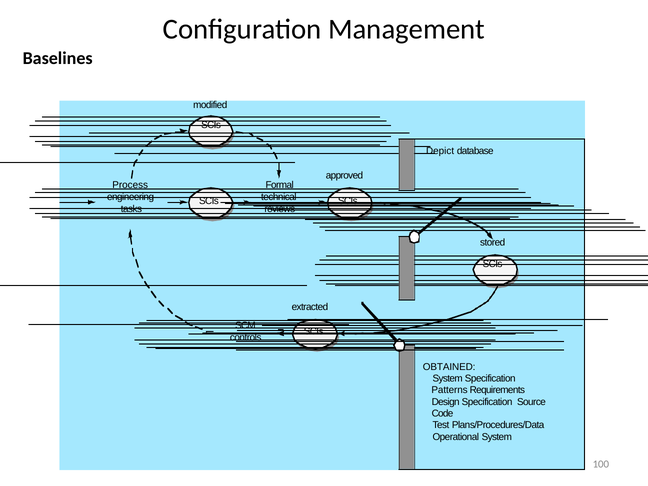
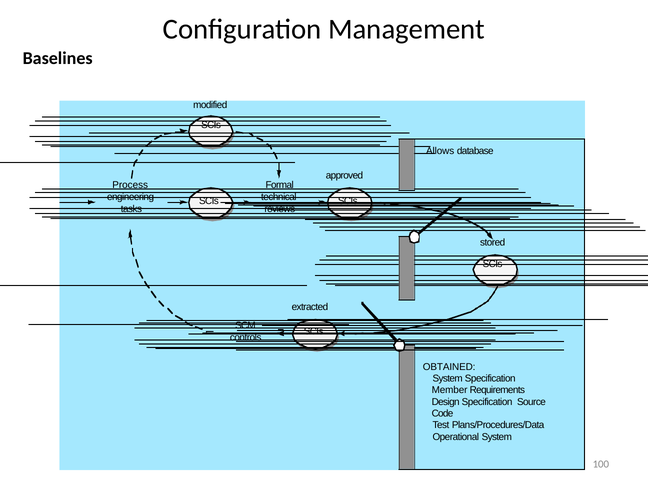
Depict: Depict -> Allows (440, 151)
Patterns: Patterns -> Member (450, 390)
